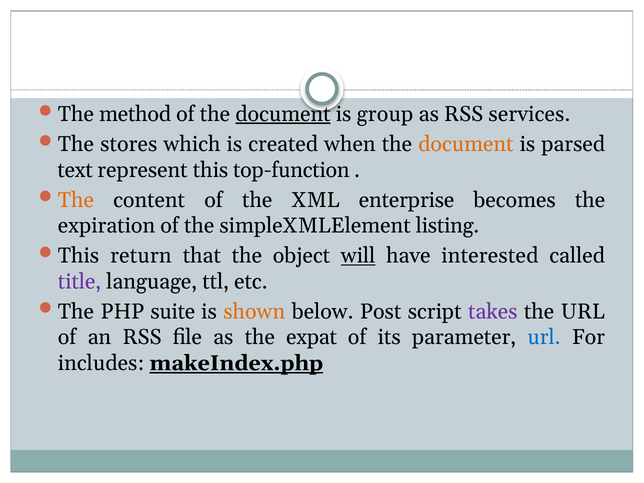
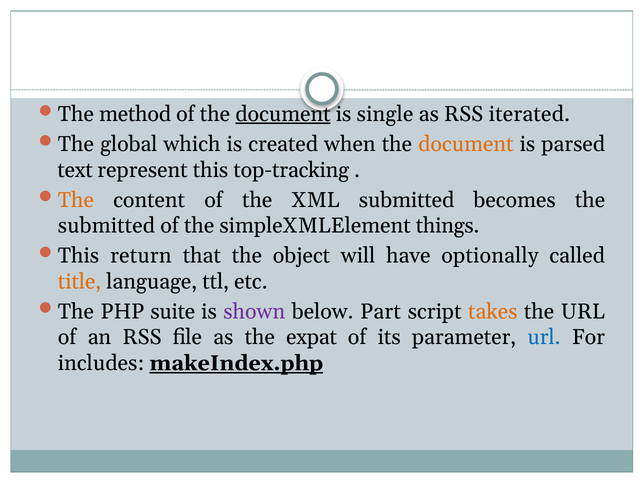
group: group -> single (385, 114)
services: services -> iterated (529, 114)
stores: stores -> global (129, 144)
top-function: top-function -> top-tracking (291, 170)
XML enterprise: enterprise -> submitted (407, 200)
expiration: expiration -> submitted (106, 226)
listing: listing -> things (448, 226)
will underline: present -> none (358, 256)
interested: interested -> optionally (490, 256)
title colour: purple -> orange (80, 282)
shown colour: orange -> purple (254, 312)
Post: Post -> Part (381, 312)
takes colour: purple -> orange (493, 312)
